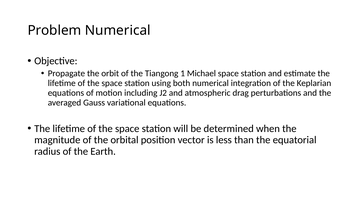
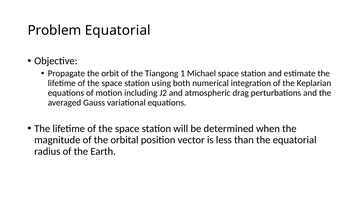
Problem Numerical: Numerical -> Equatorial (118, 30)
